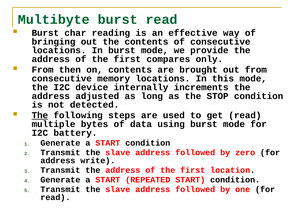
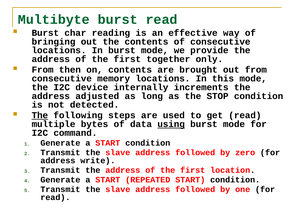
compares: compares -> together (168, 59)
using underline: none -> present (171, 124)
battery: battery -> command (75, 133)
